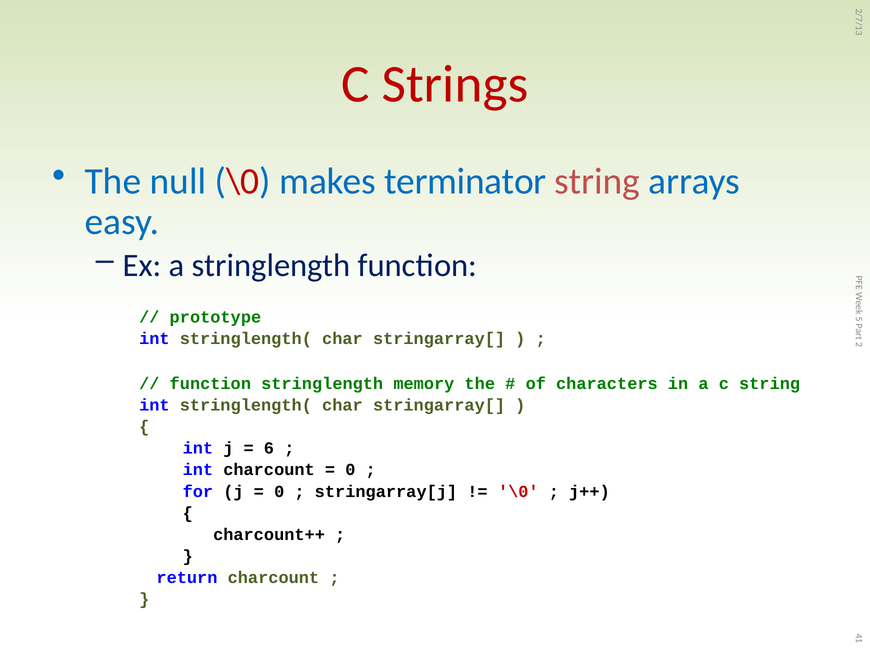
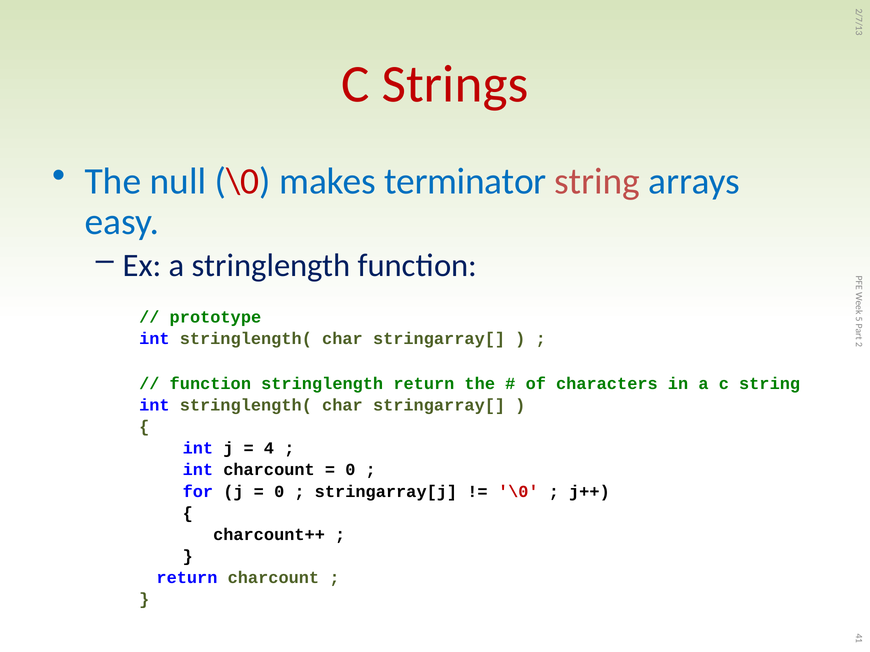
stringlength memory: memory -> return (424, 384)
6: 6 -> 4 (269, 449)
